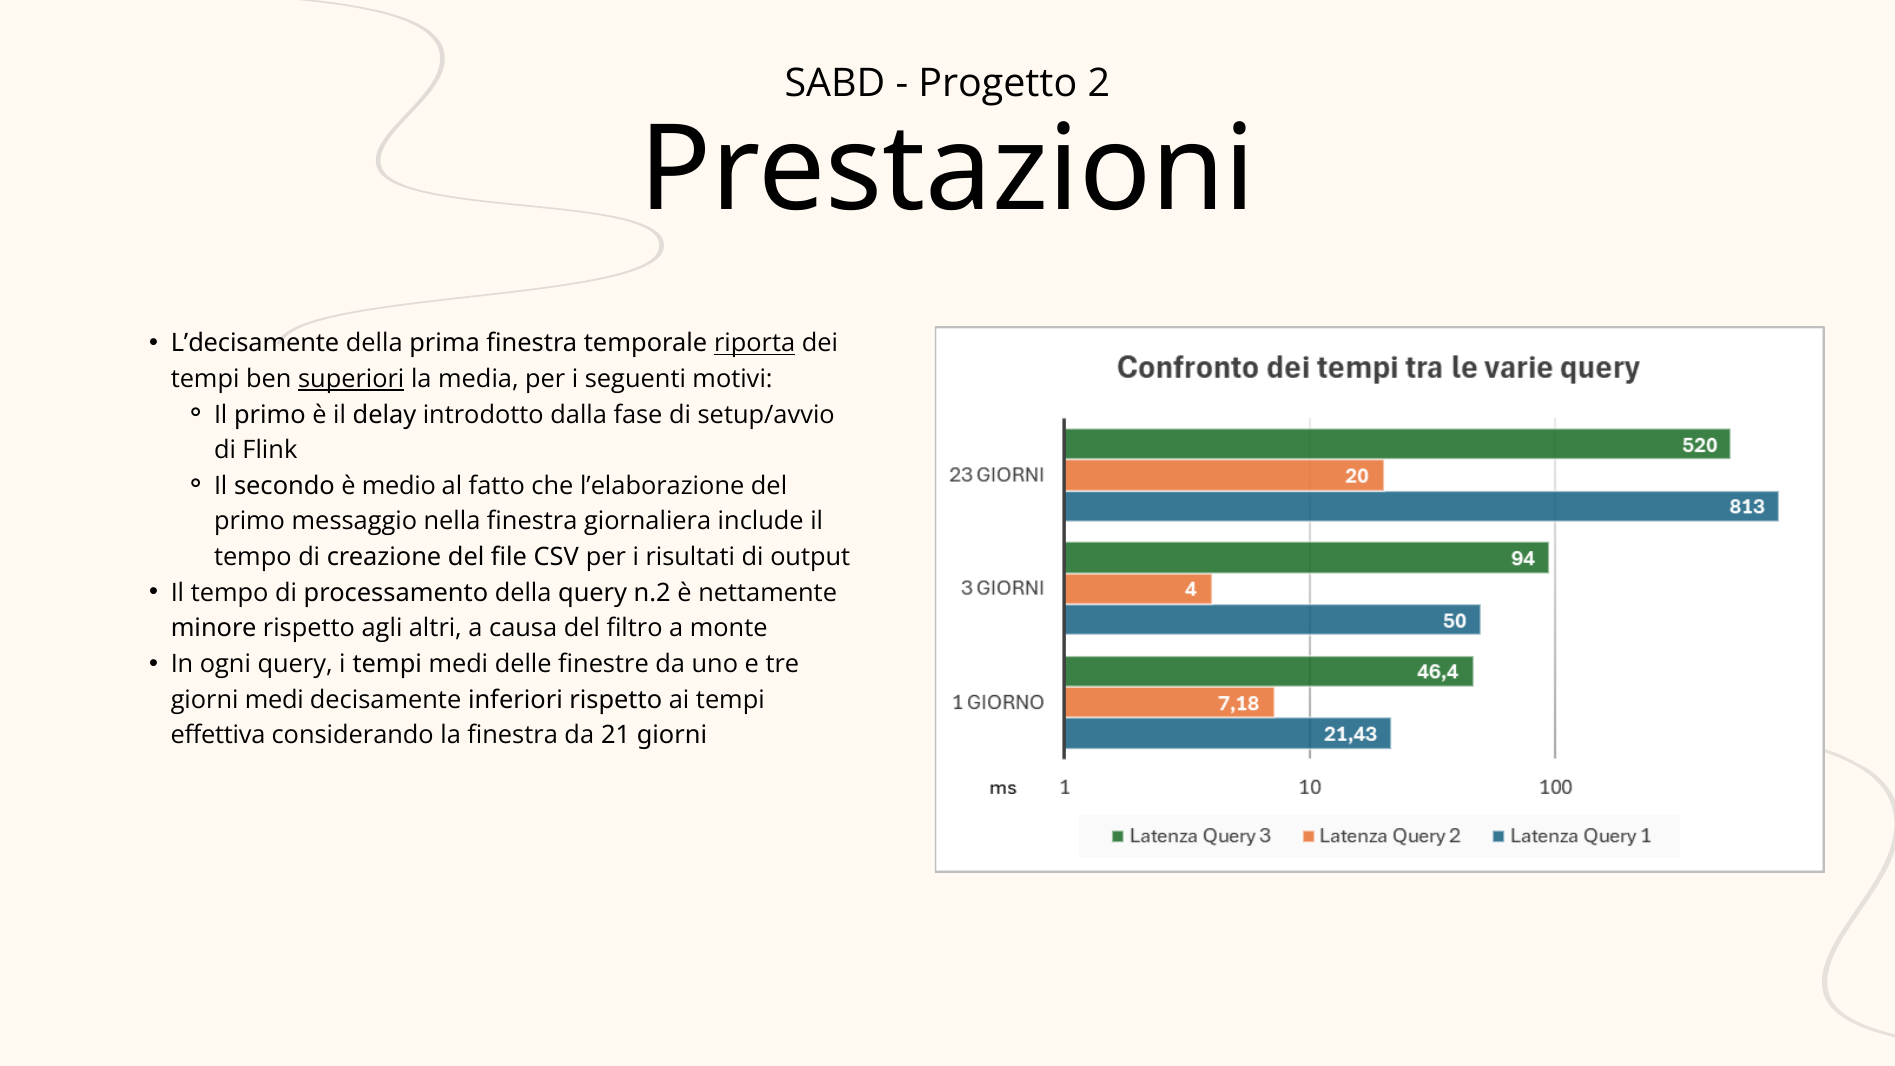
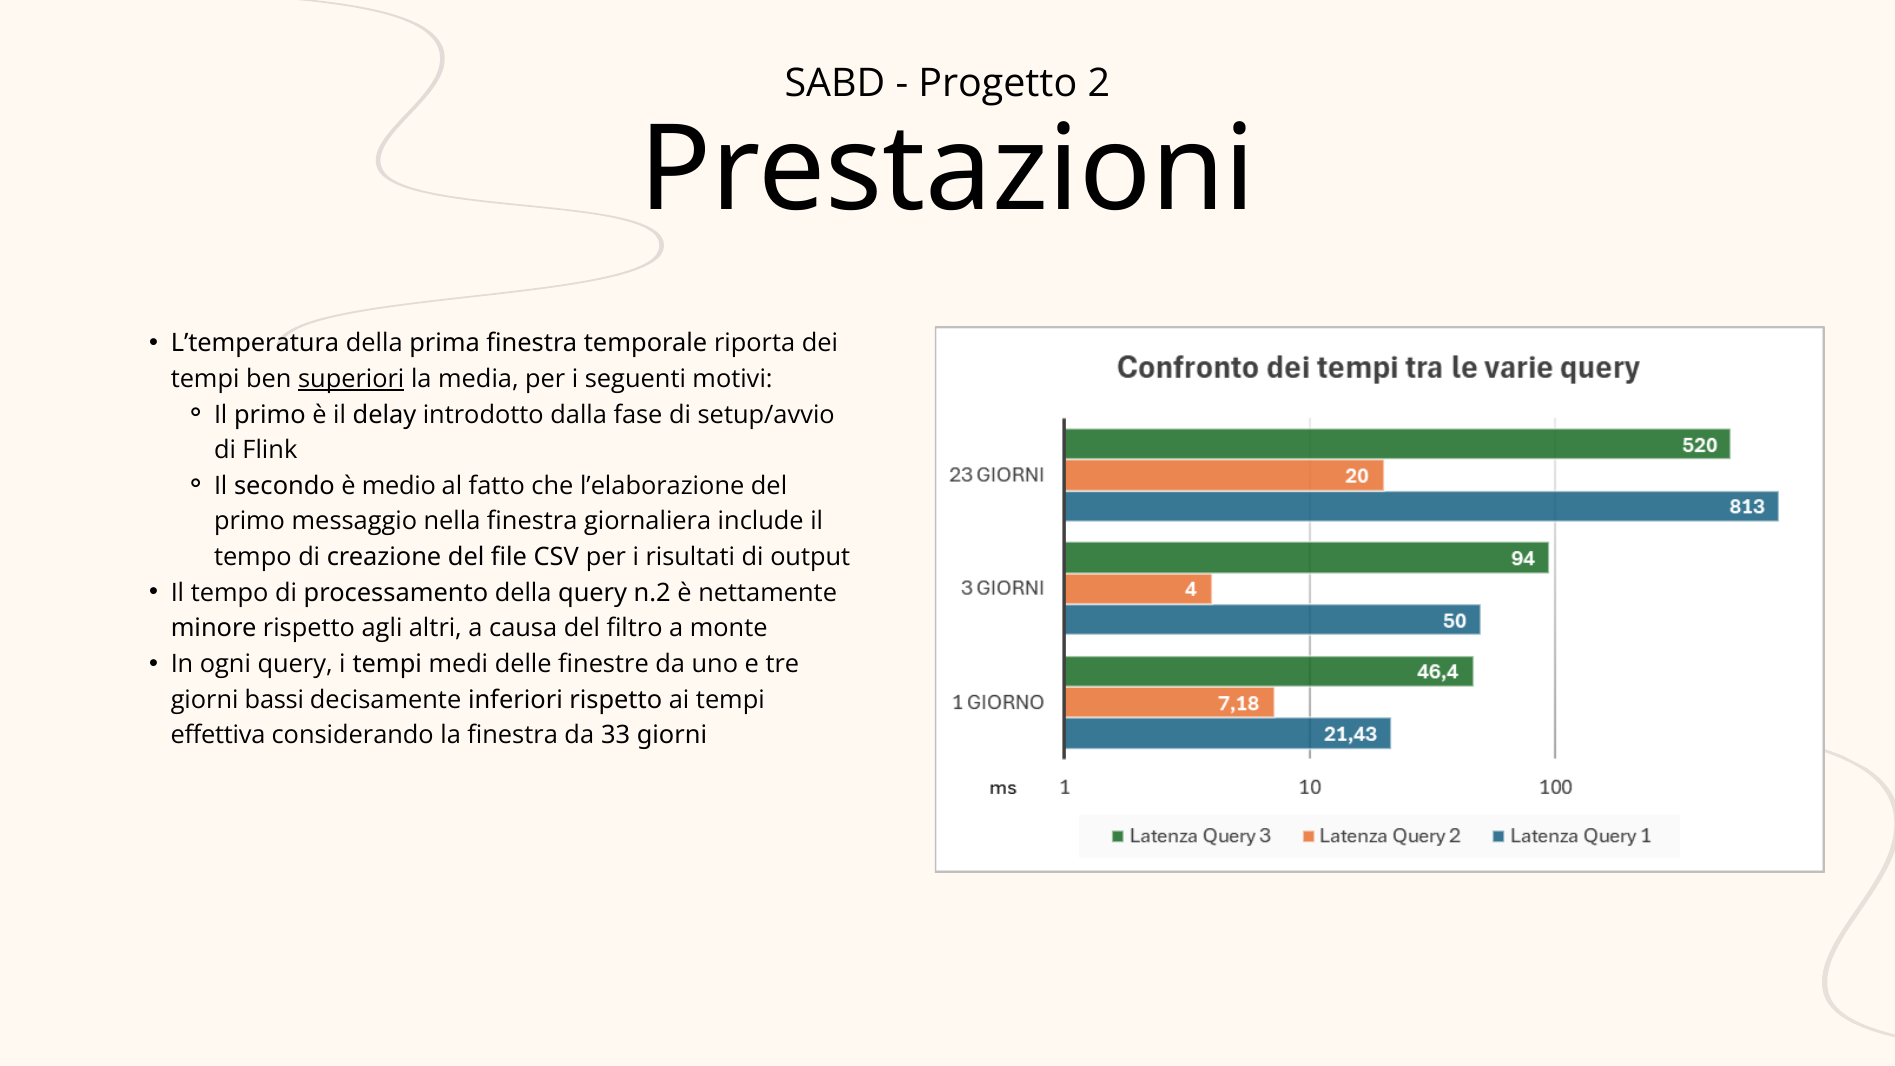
L’decisamente: L’decisamente -> L’temperatura (255, 343)
riporta underline: present -> none (755, 343)
giorni medi: medi -> bassi (274, 700)
21: 21 -> 33 (616, 735)
